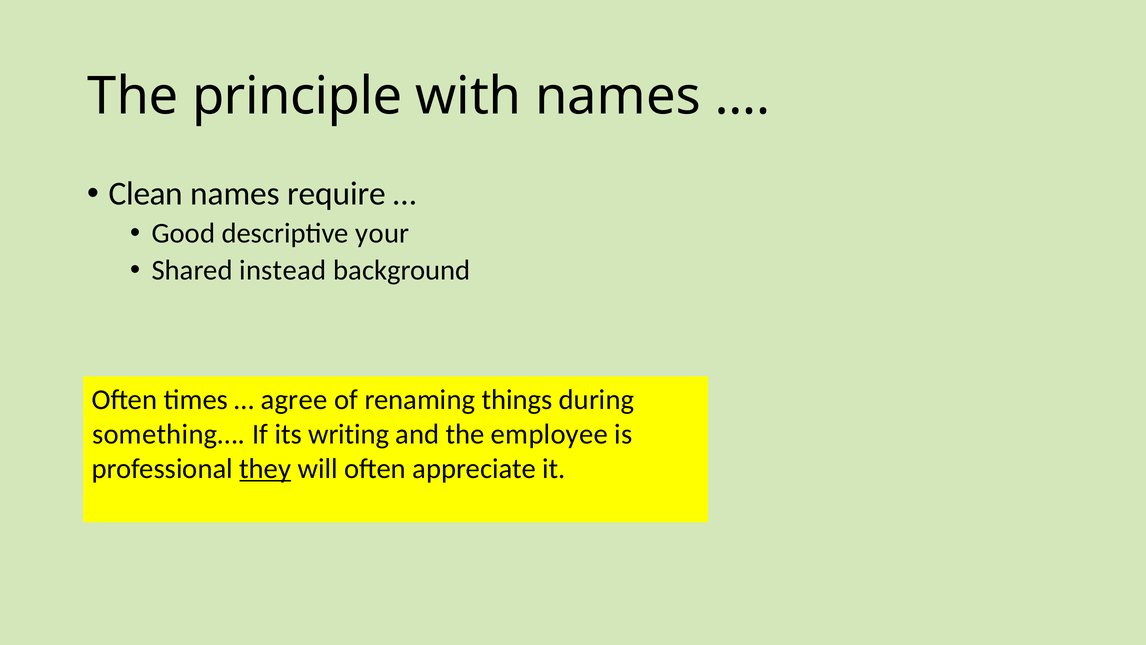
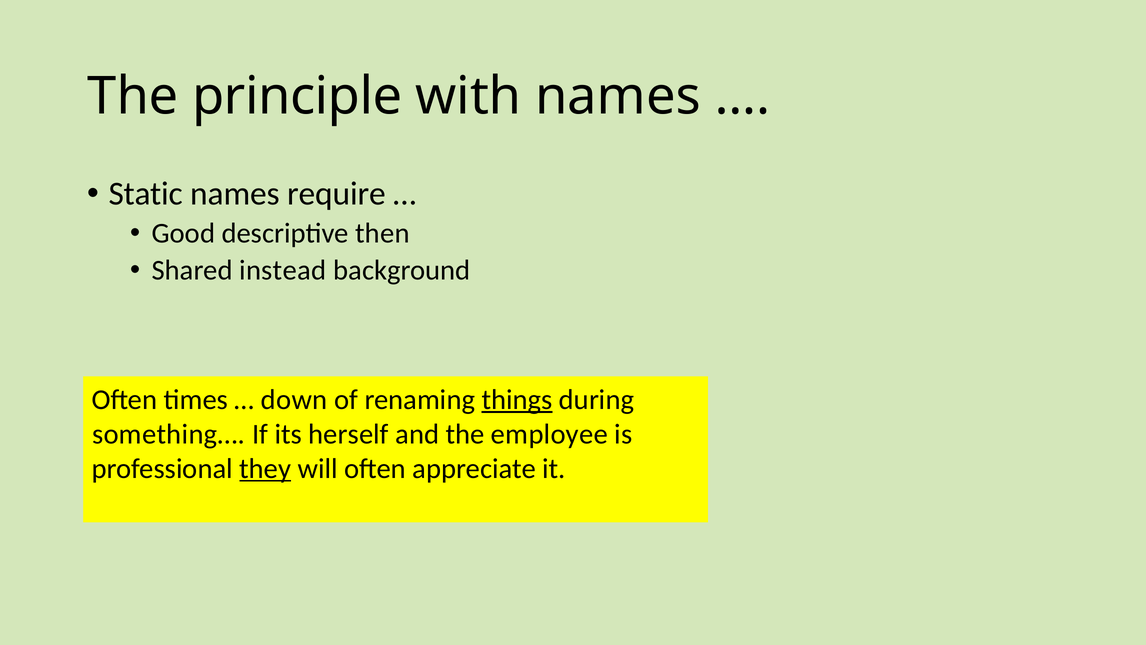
Clean: Clean -> Static (146, 194)
your: your -> then (382, 233)
agree: agree -> down (294, 400)
things underline: none -> present (517, 400)
writing: writing -> herself (349, 434)
